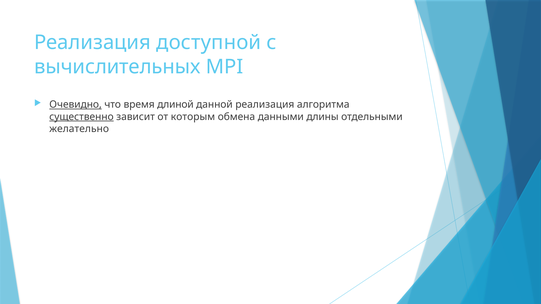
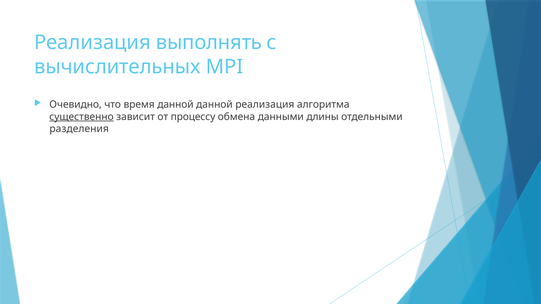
доступной: доступной -> выполнять (209, 43)
Очевидно underline: present -> none (76, 105)
время длиной: длиной -> данной (175, 105)
которым: которым -> процессу (193, 117)
желательно: желательно -> разделения (79, 129)
